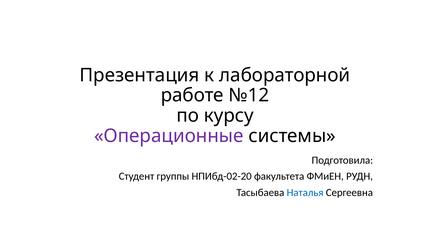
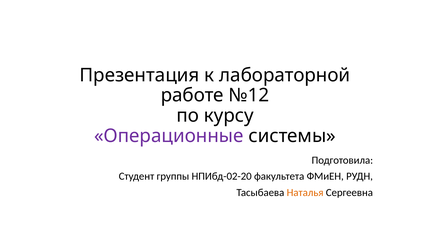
Наталья colour: blue -> orange (305, 192)
